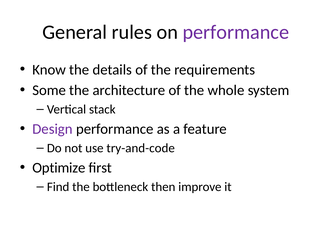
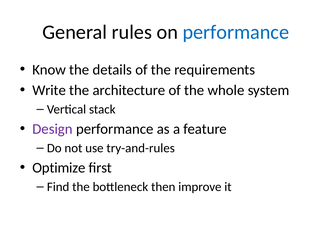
performance colour: purple -> blue (236, 32)
Some: Some -> Write (49, 90)
try-and-code: try-and-code -> try-and-rules (141, 148)
